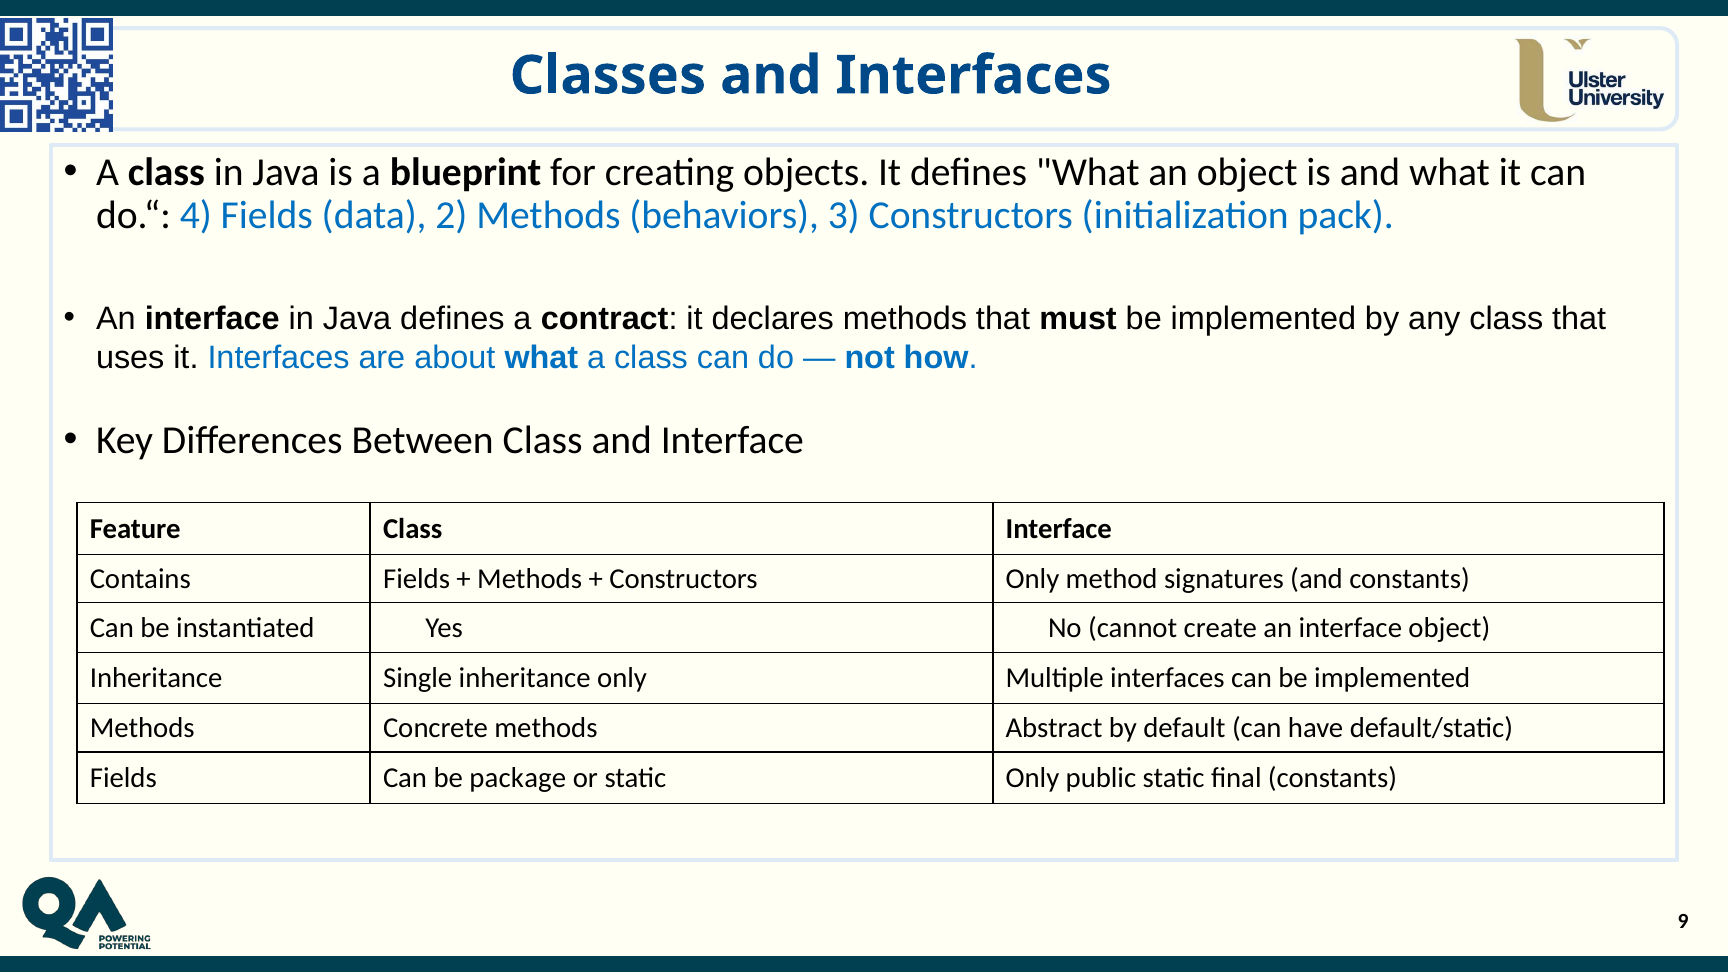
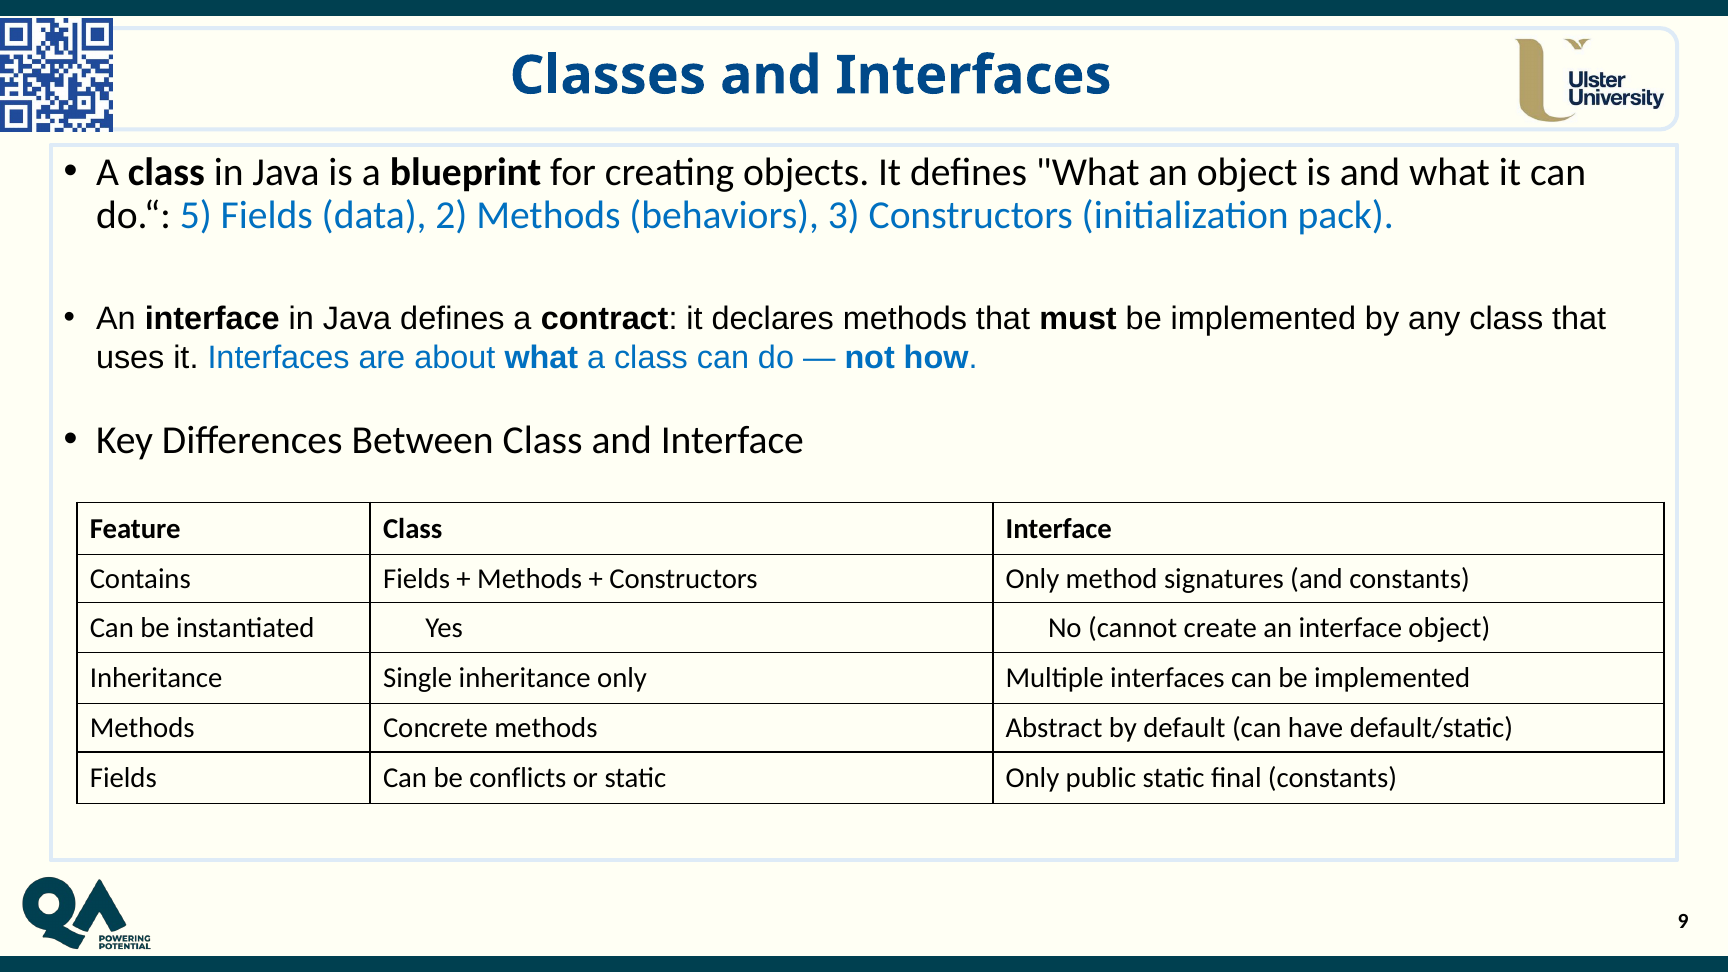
4: 4 -> 5 (196, 215)
package: package -> conflicts (518, 778)
